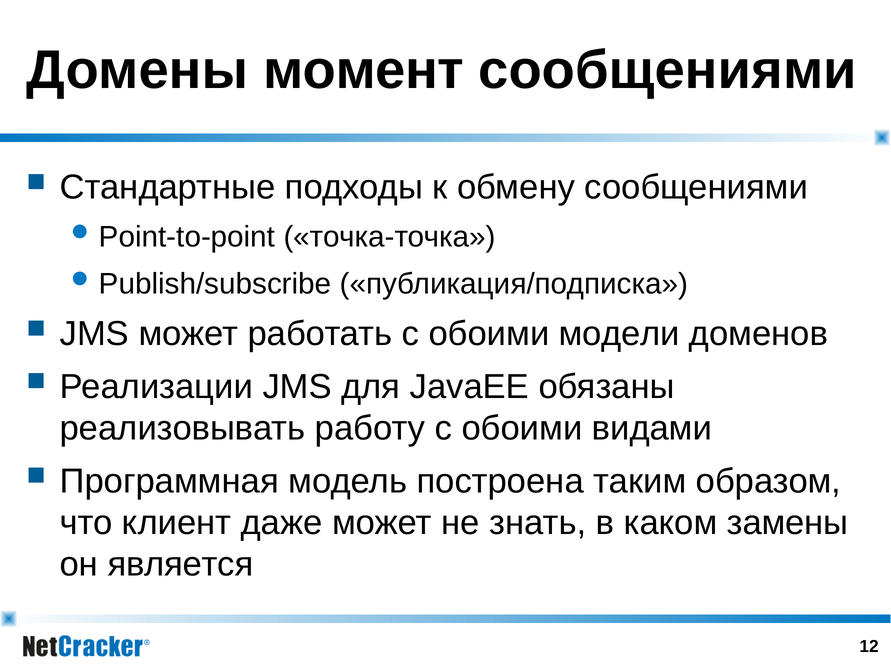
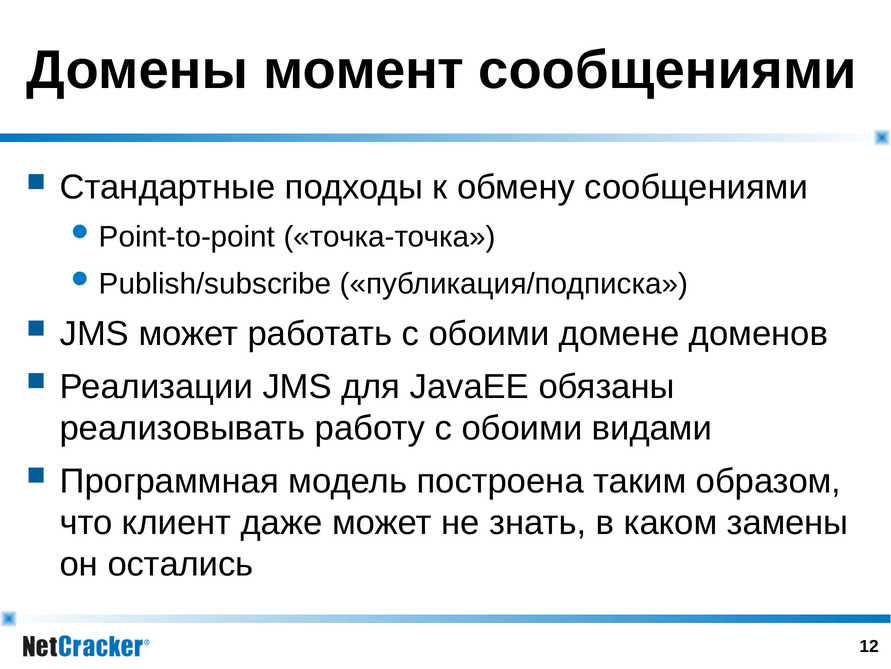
модели: модели -> домене (619, 333)
является: является -> остались (180, 564)
